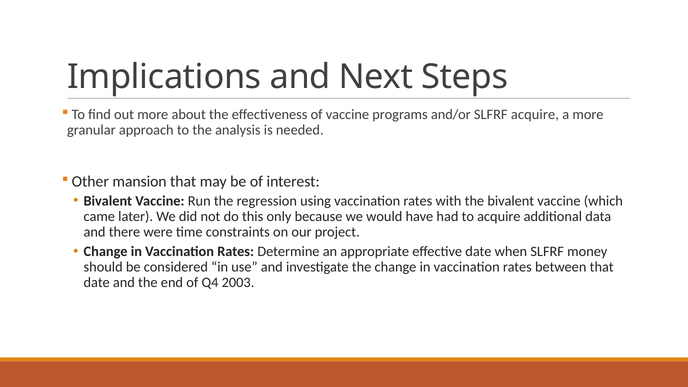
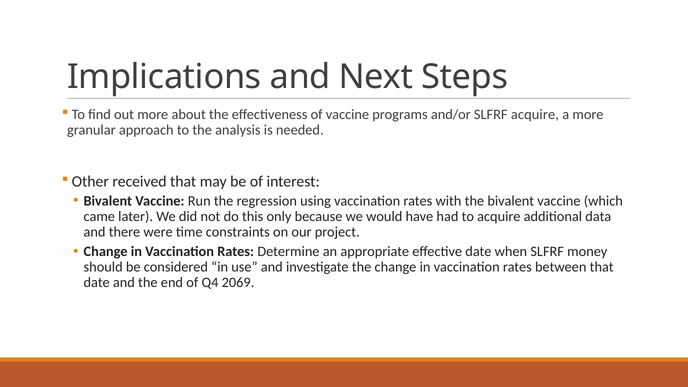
mansion: mansion -> received (140, 182)
2003: 2003 -> 2069 (238, 283)
